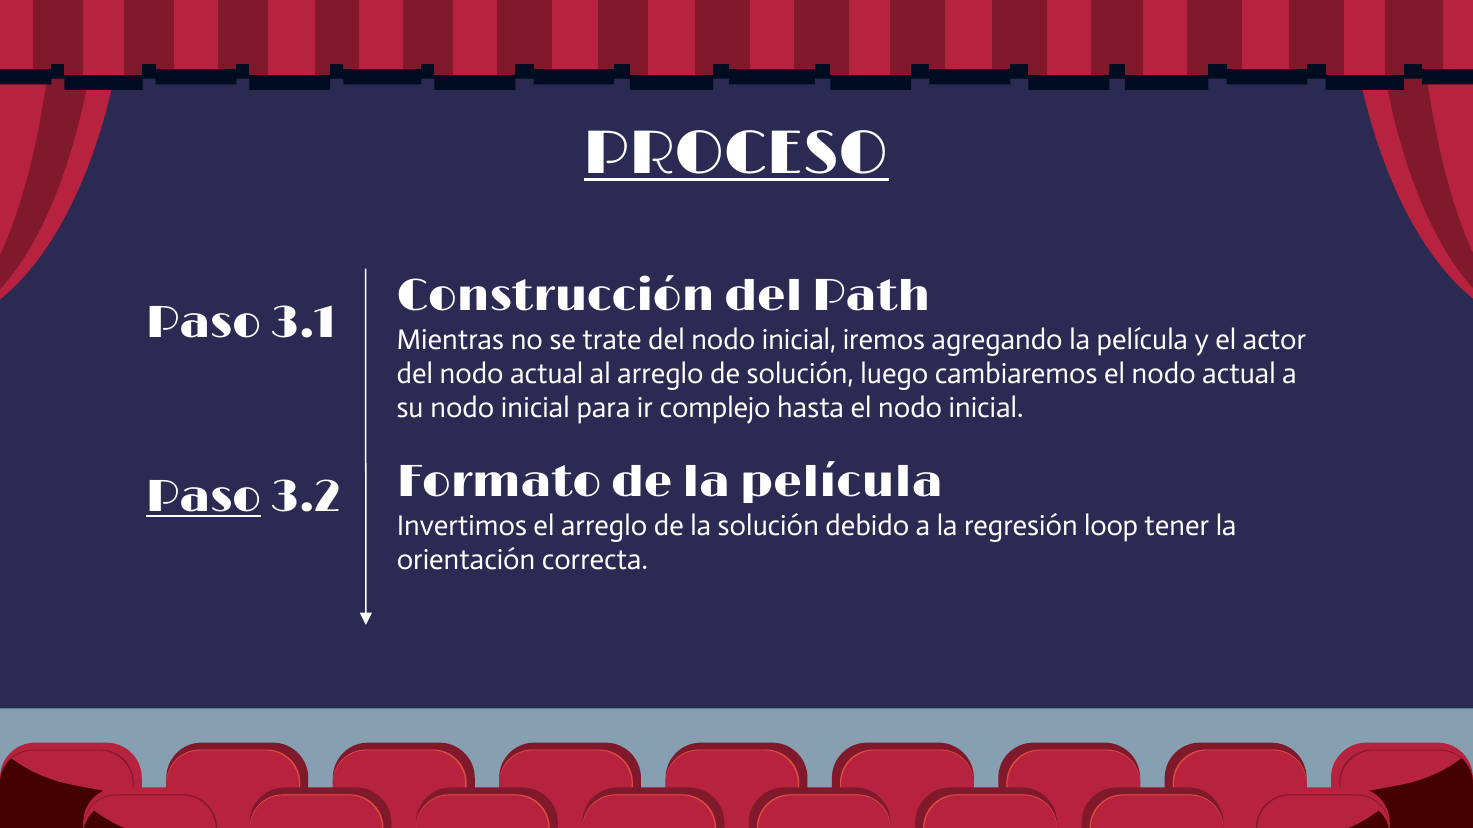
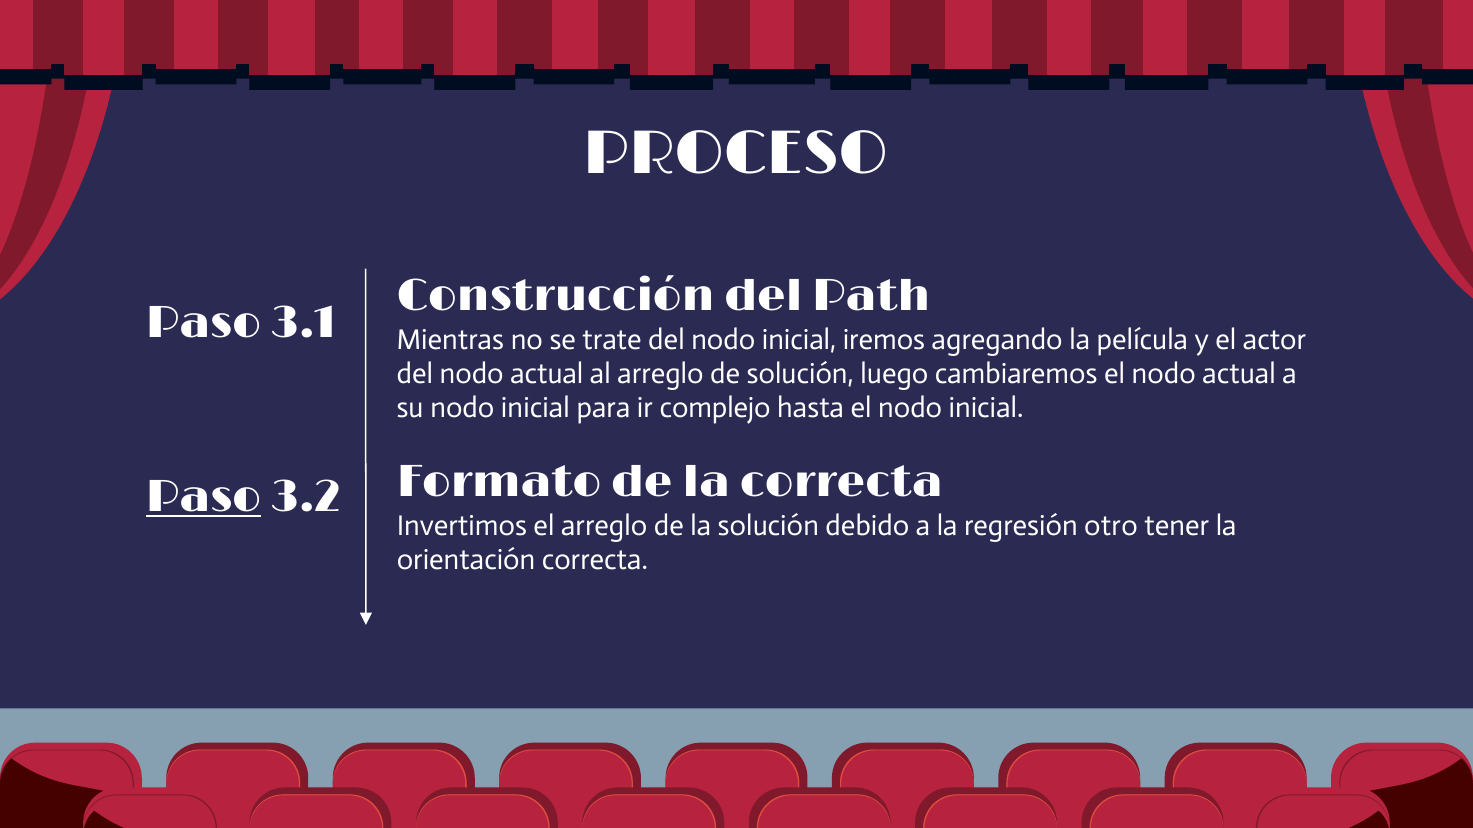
PROCESO underline: present -> none (736, 153)
de la película: película -> correcta (841, 482)
loop: loop -> otro (1111, 526)
